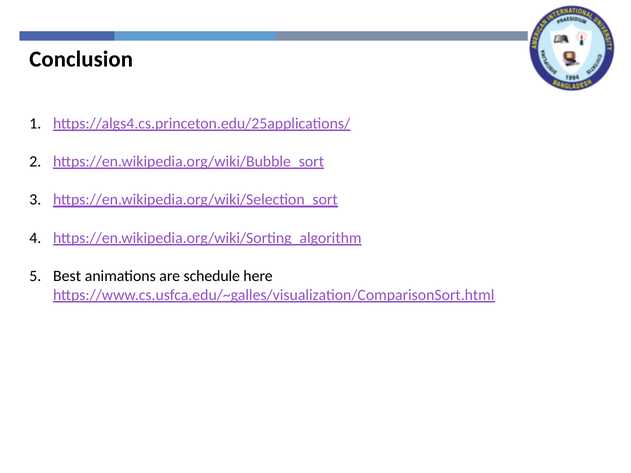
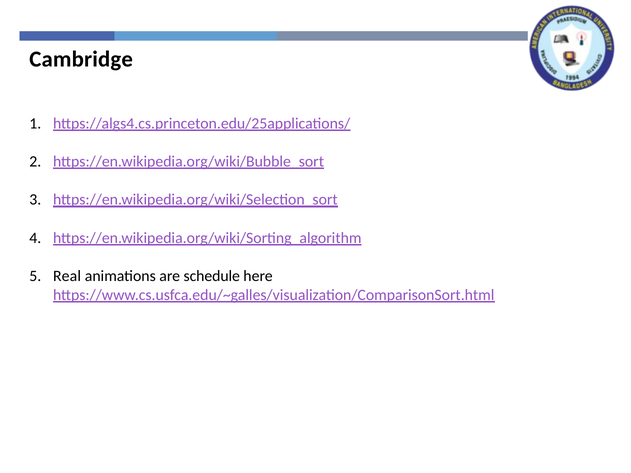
Conclusion: Conclusion -> Cambridge (81, 59)
Best: Best -> Real (67, 276)
